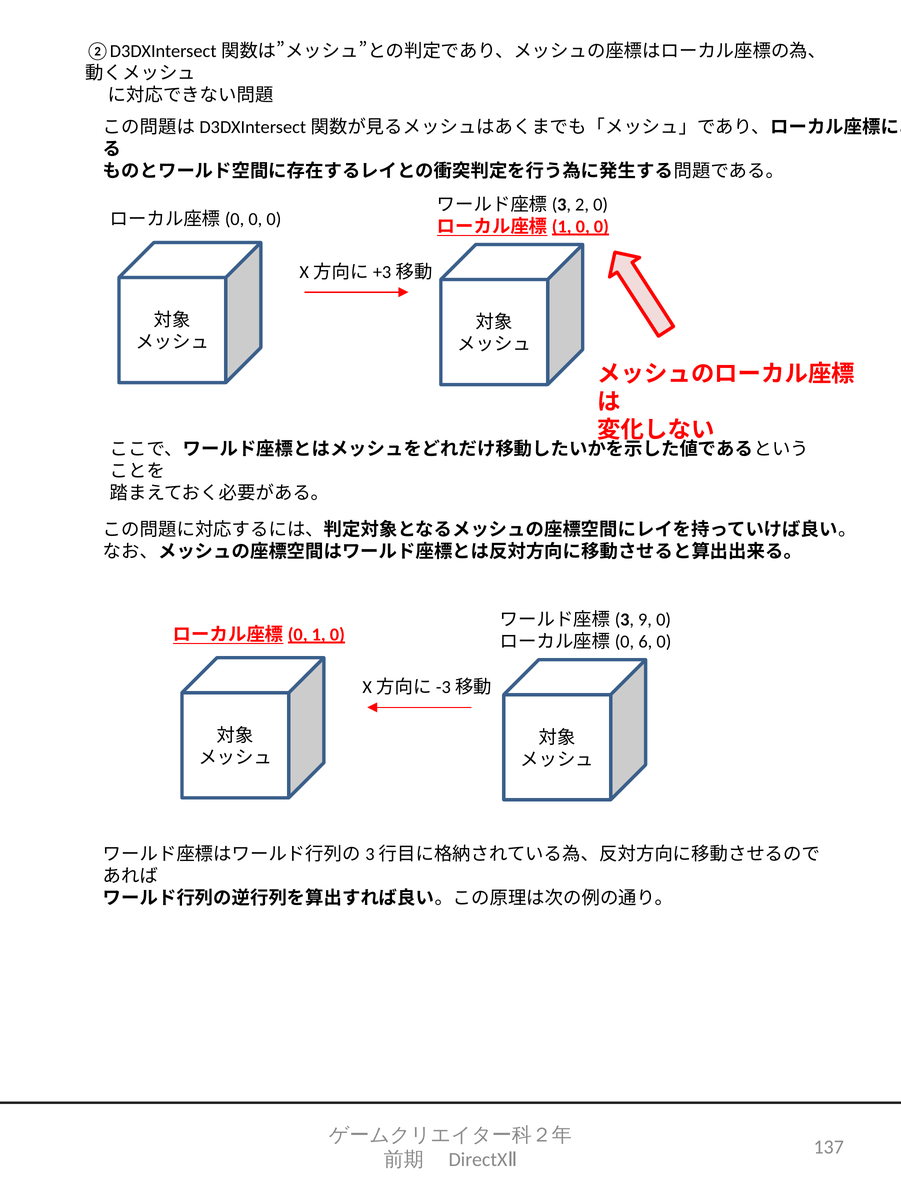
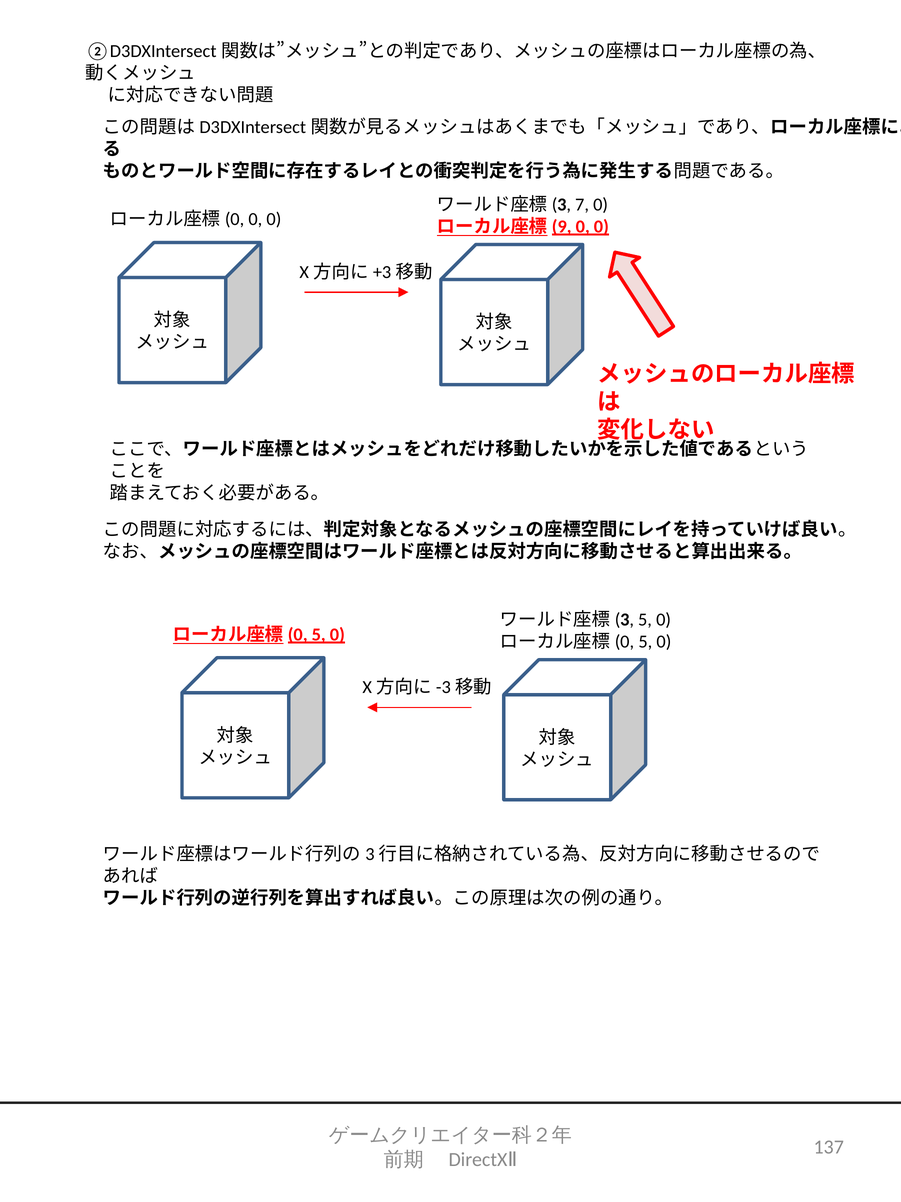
2: 2 -> 7 (582, 204)
1: 1 -> 9 (562, 227)
9: 9 -> 5 (645, 619)
1: 1 -> 5 (319, 634)
6: 6 -> 5 (645, 641)
